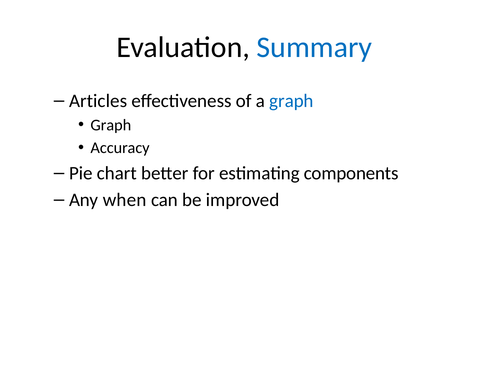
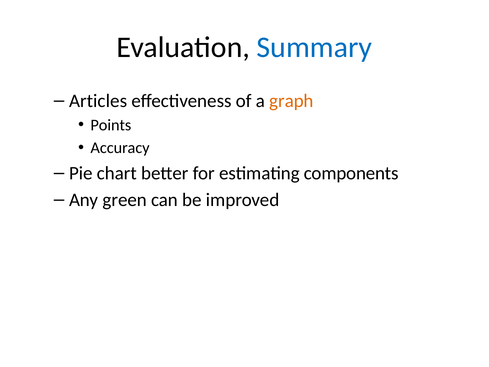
graph colour: blue -> orange (291, 101)
Graph: Graph -> Points (111, 125)
when: when -> green (125, 200)
